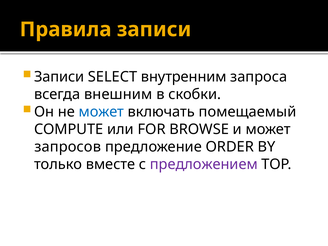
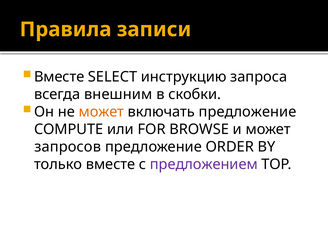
Записи: Записи -> Вместе (59, 77)
внутренним: внутренним -> инструкцию (184, 77)
может colour: blue -> orange (101, 112)
включать помещаемый: помещаемый -> предложение (248, 112)
